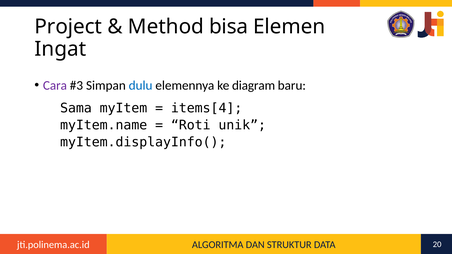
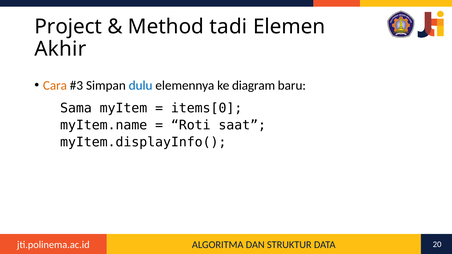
bisa: bisa -> tadi (228, 27)
Ingat: Ingat -> Akhir (60, 49)
Cara colour: purple -> orange (55, 86)
items[4: items[4 -> items[0 (207, 108)
unik: unik -> saat (242, 125)
